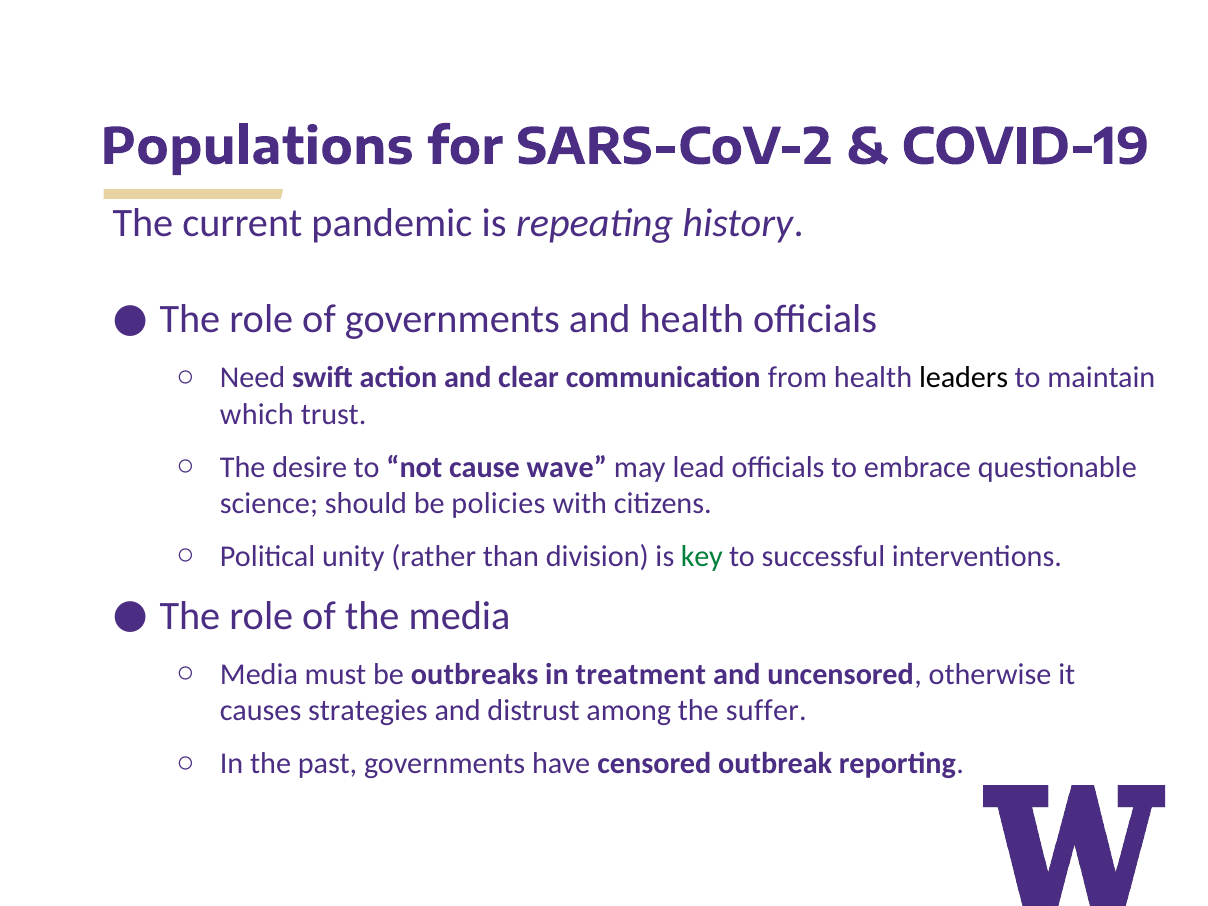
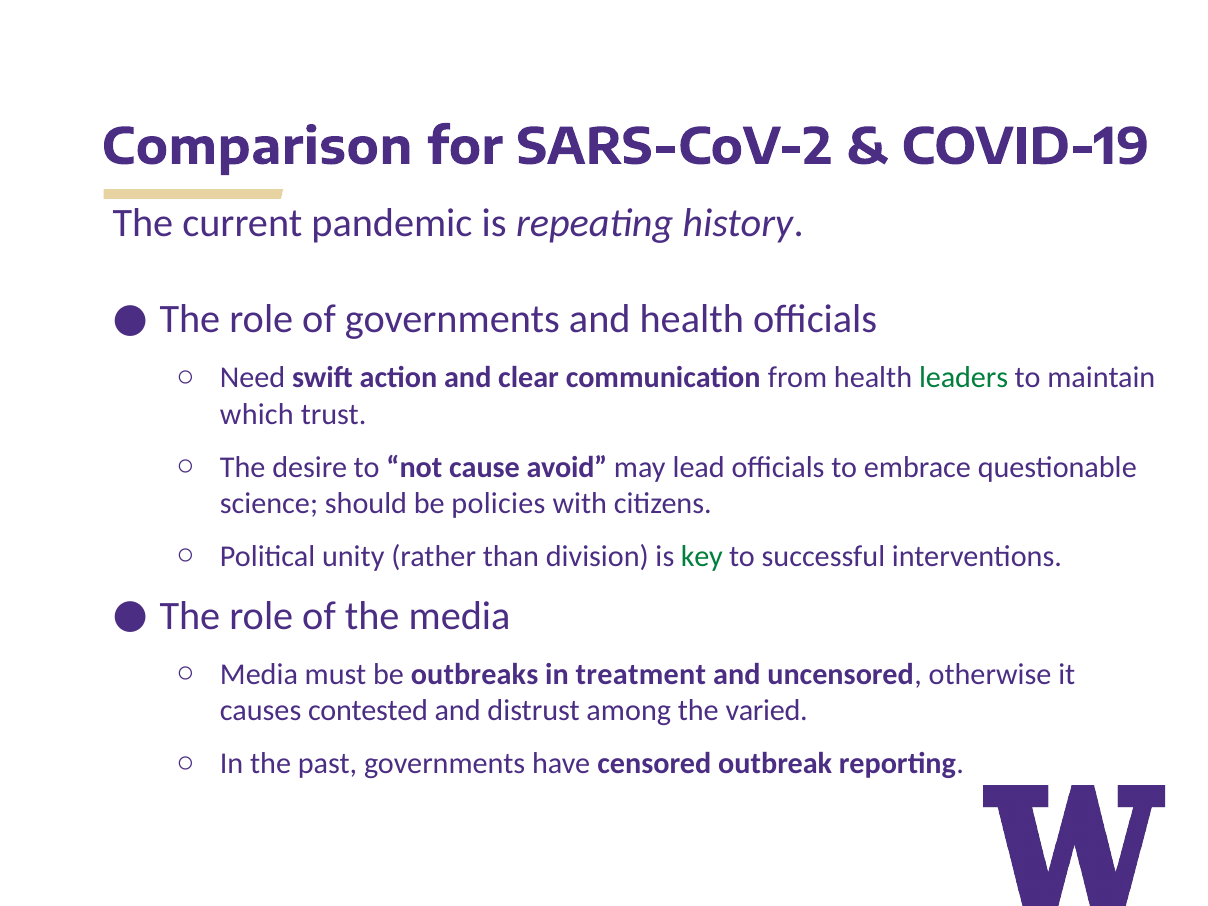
Populations: Populations -> Comparison (257, 147)
leaders colour: black -> green (964, 378)
wave: wave -> avoid (567, 467)
strategies: strategies -> contested (368, 711)
suffer: suffer -> varied (767, 711)
